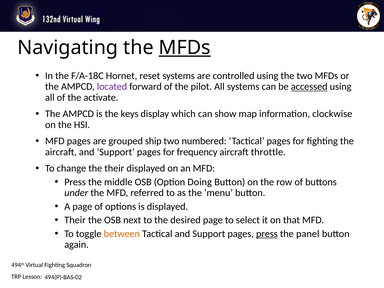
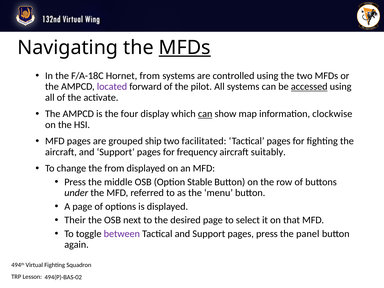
Hornet reset: reset -> from (150, 76)
keys: keys -> four (129, 114)
can underline: none -> present (205, 114)
numbered: numbered -> facilitated (204, 141)
throttle: throttle -> suitably (268, 152)
the their: their -> from (114, 168)
Doing: Doing -> Stable (200, 182)
between colour: orange -> purple (122, 234)
press underline: present -> none (267, 234)
